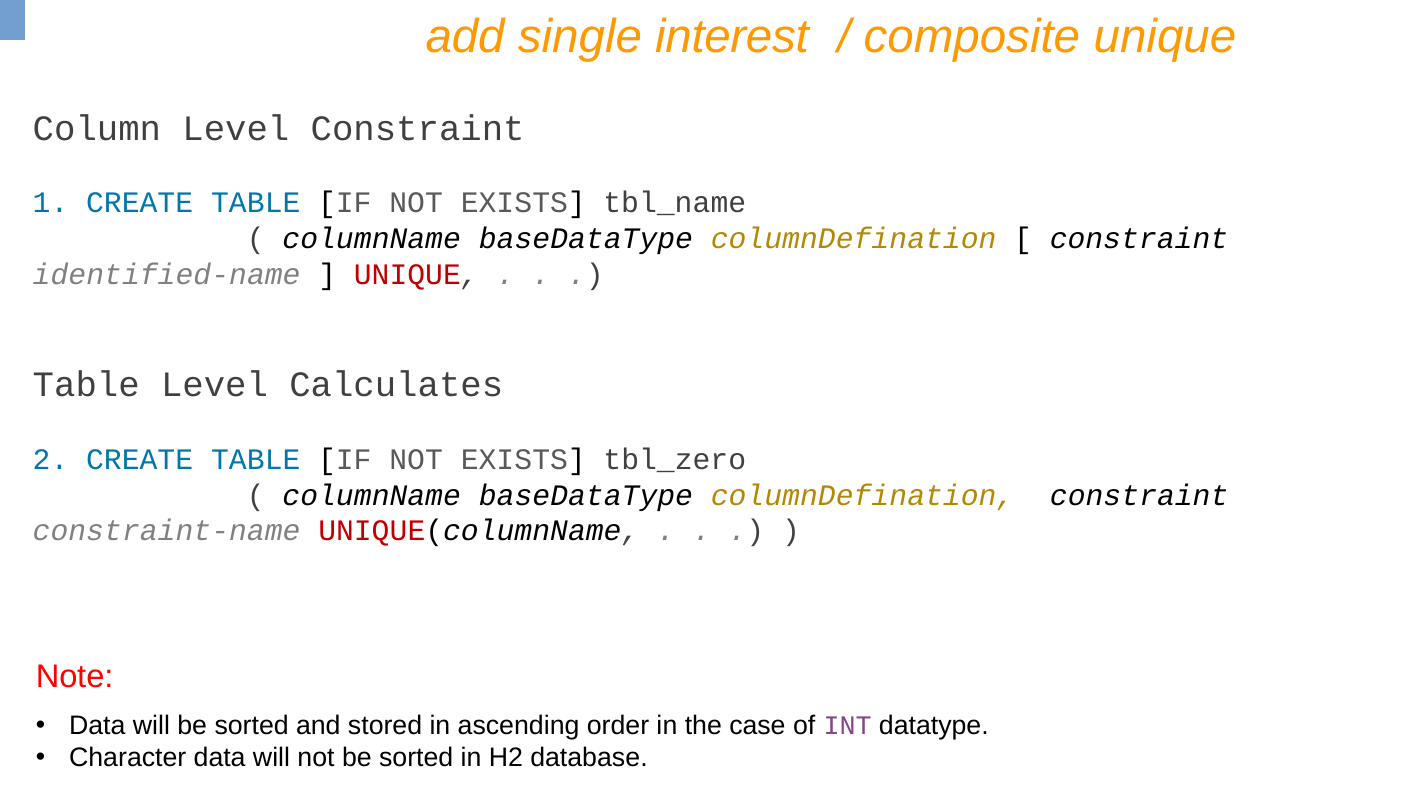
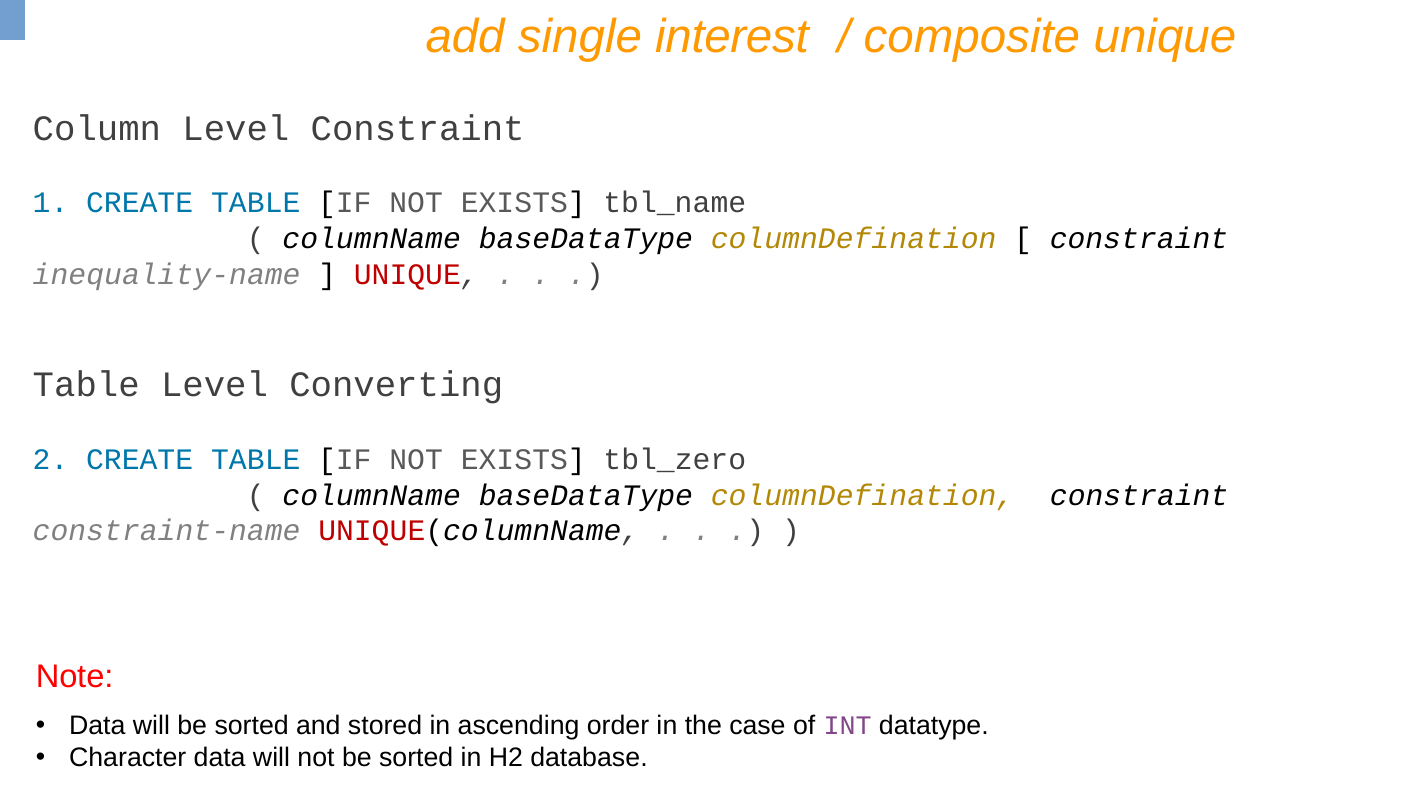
identified-name: identified-name -> inequality-name (167, 274)
Calculates: Calculates -> Converting (396, 385)
